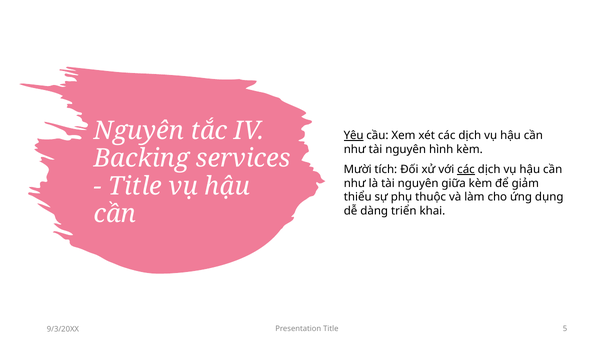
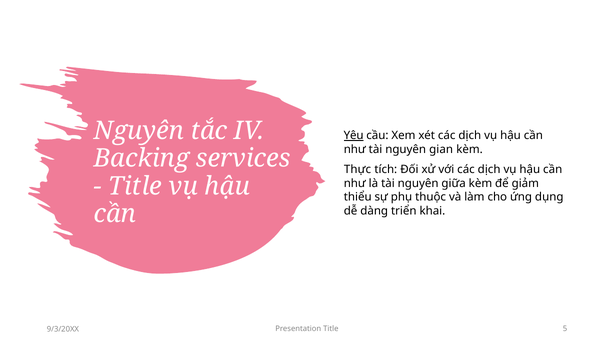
hình: hình -> gian (441, 150)
Mười: Mười -> Thực (358, 170)
các underline: present -> none (466, 170)
